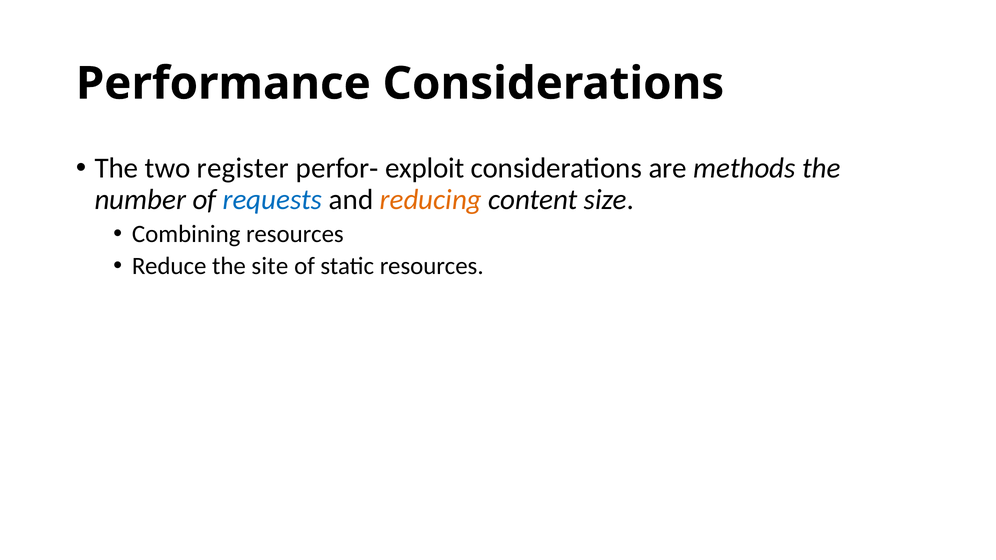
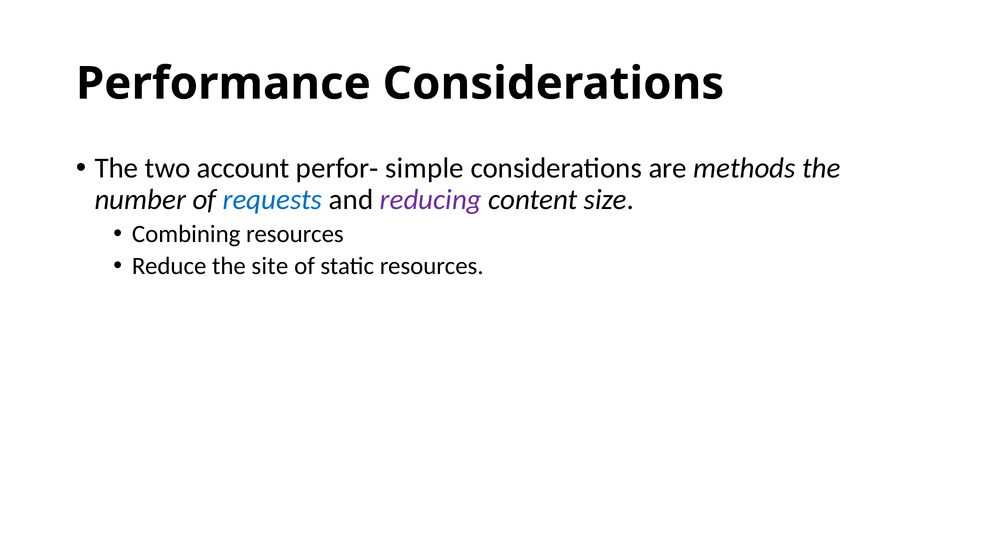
register: register -> account (243, 168)
exploit: exploit -> simple (424, 168)
reducing colour: orange -> purple (431, 200)
